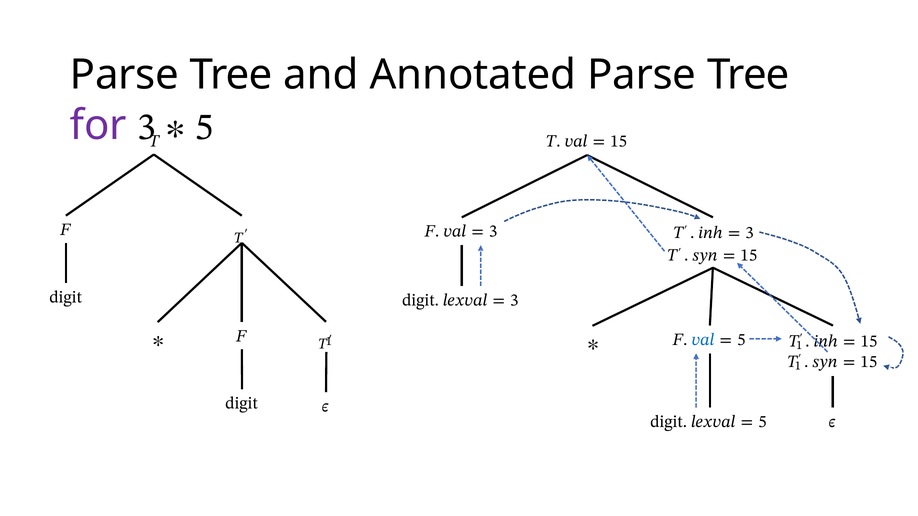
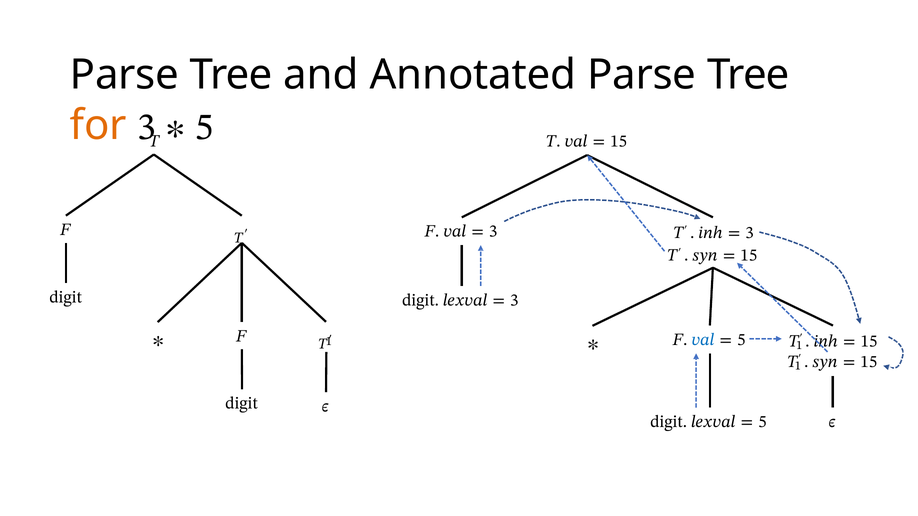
for colour: purple -> orange (98, 126)
